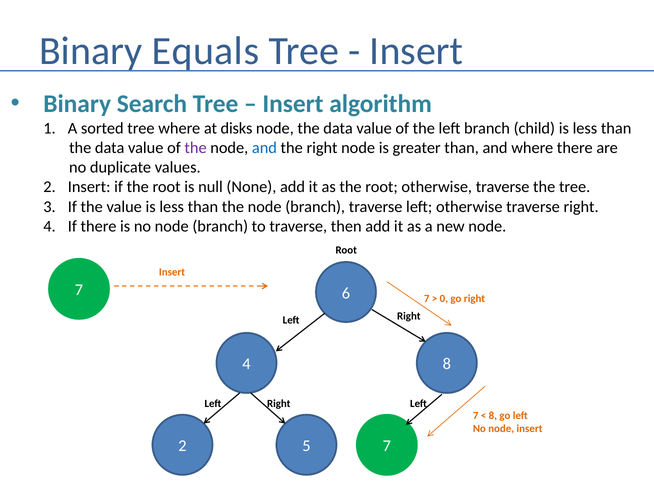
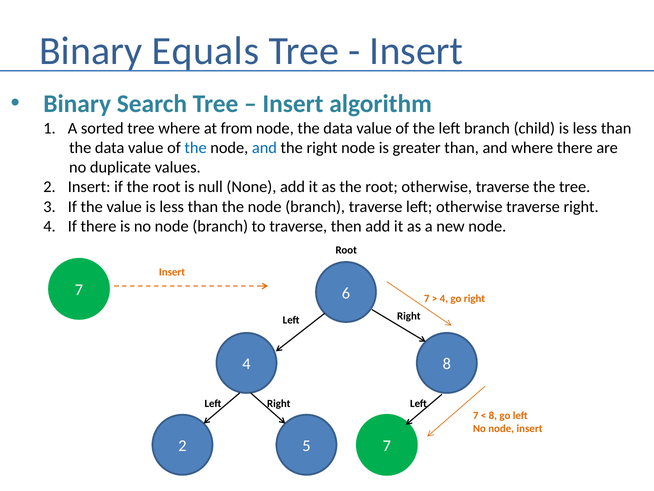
disks: disks -> from (237, 128)
the colour: purple -> blue (196, 148)
0: 0 -> 4 (444, 299)
